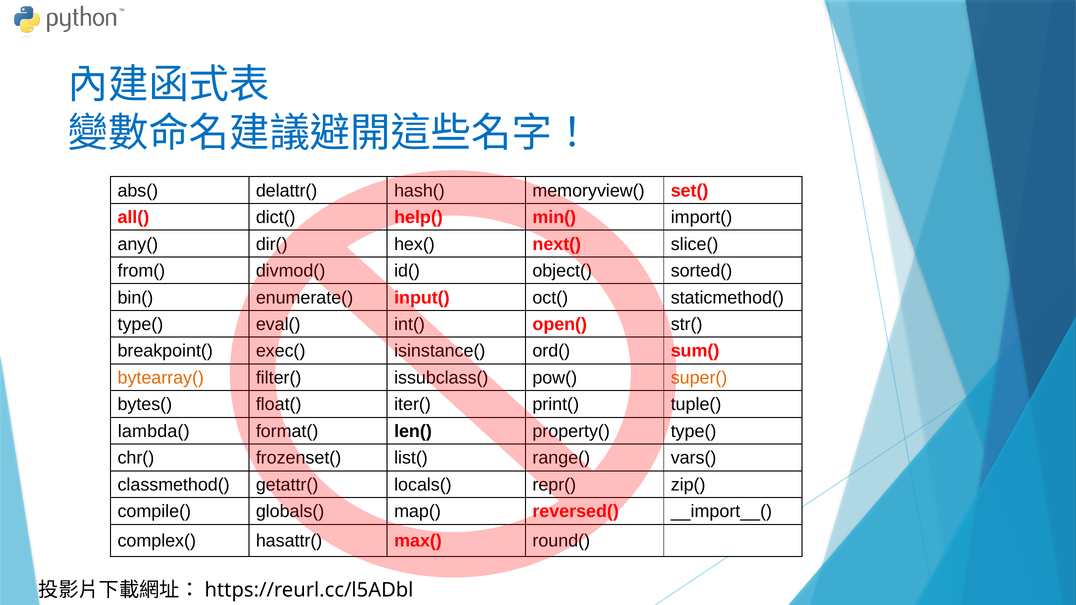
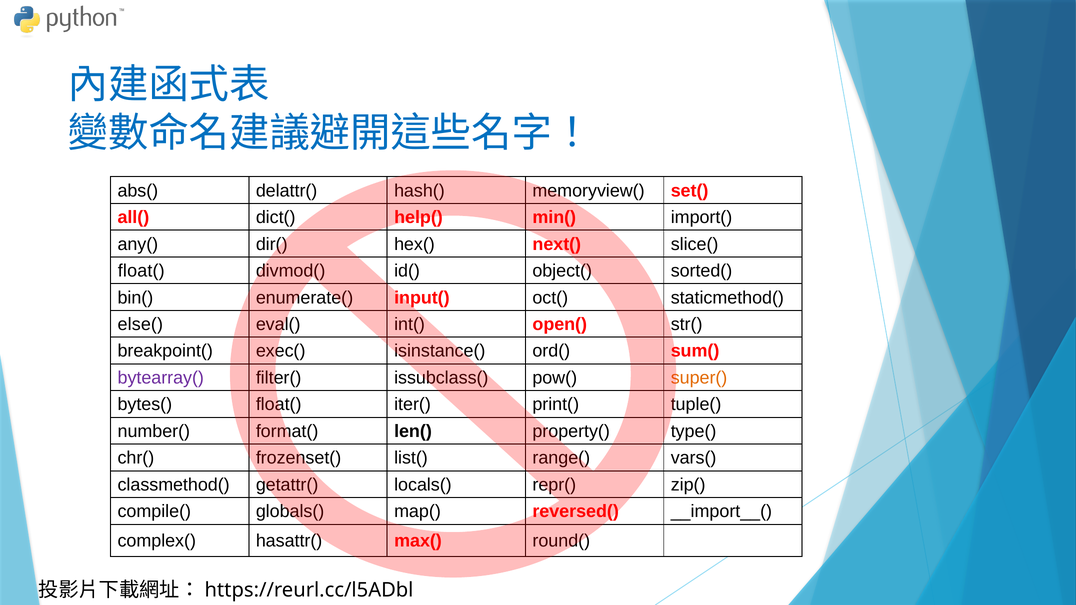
from(: from( -> float( (141, 271)
type(: type( -> else( (140, 324)
bytearray( colour: orange -> purple (161, 378)
lambda(: lambda( -> number( (154, 431)
